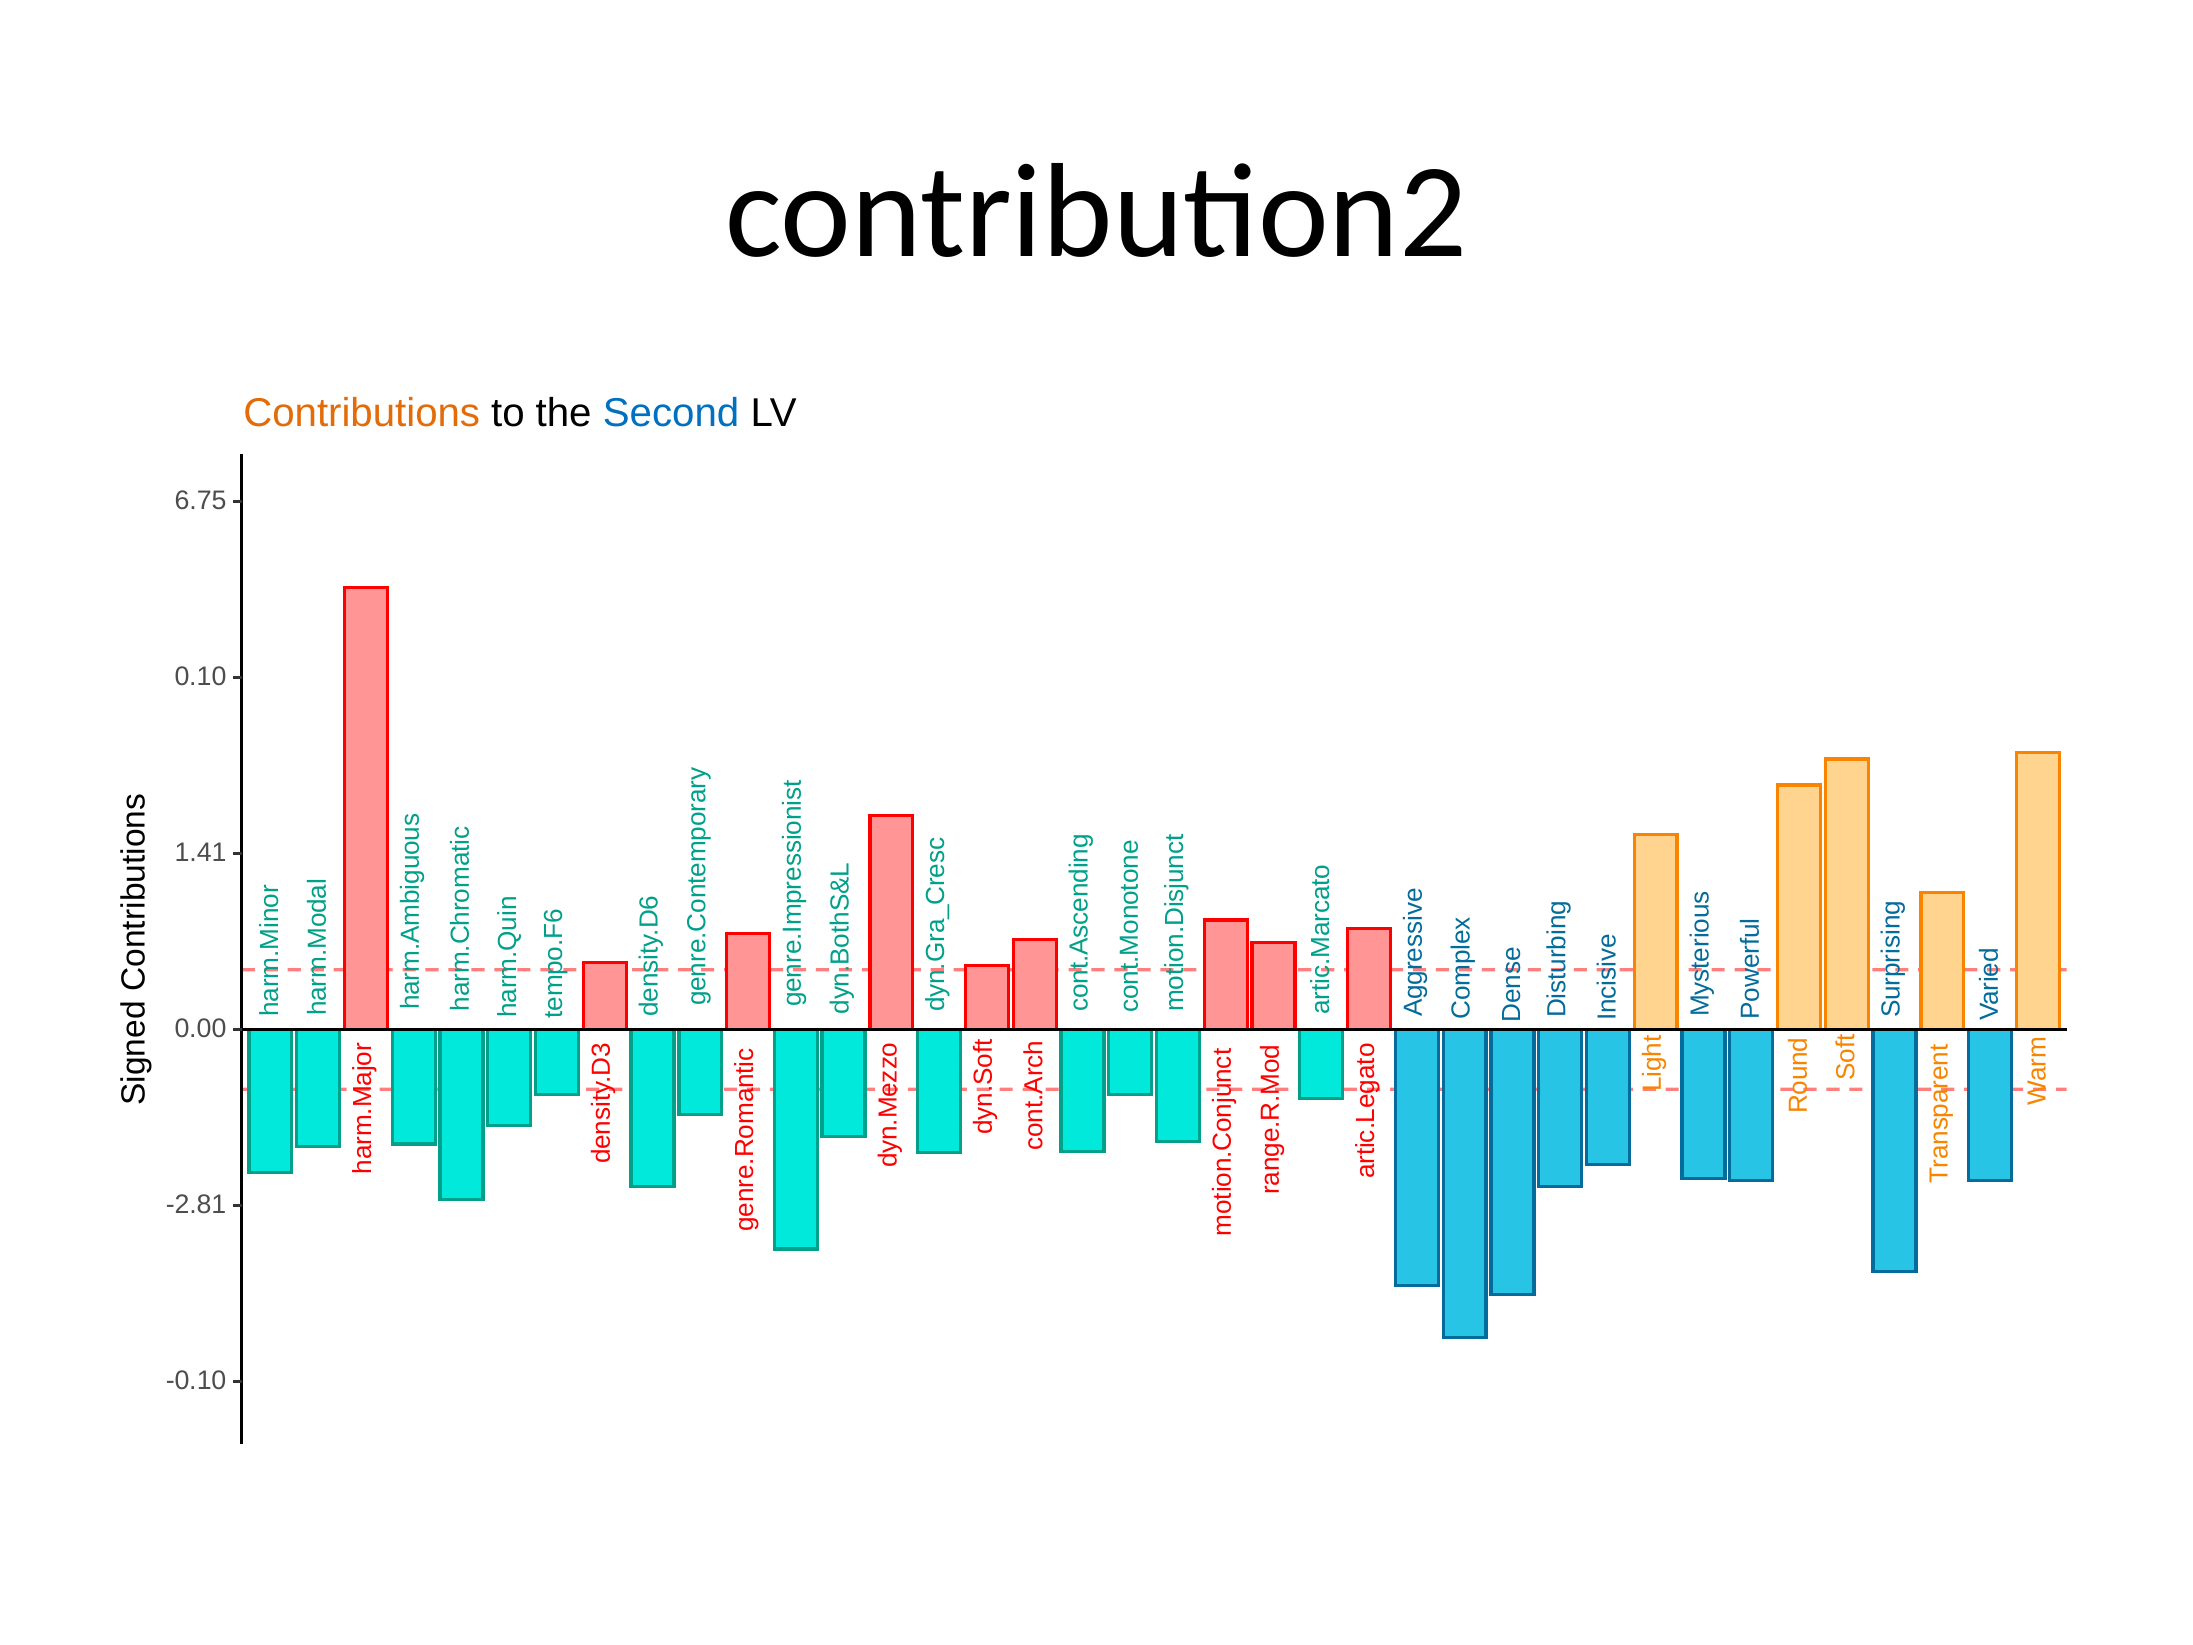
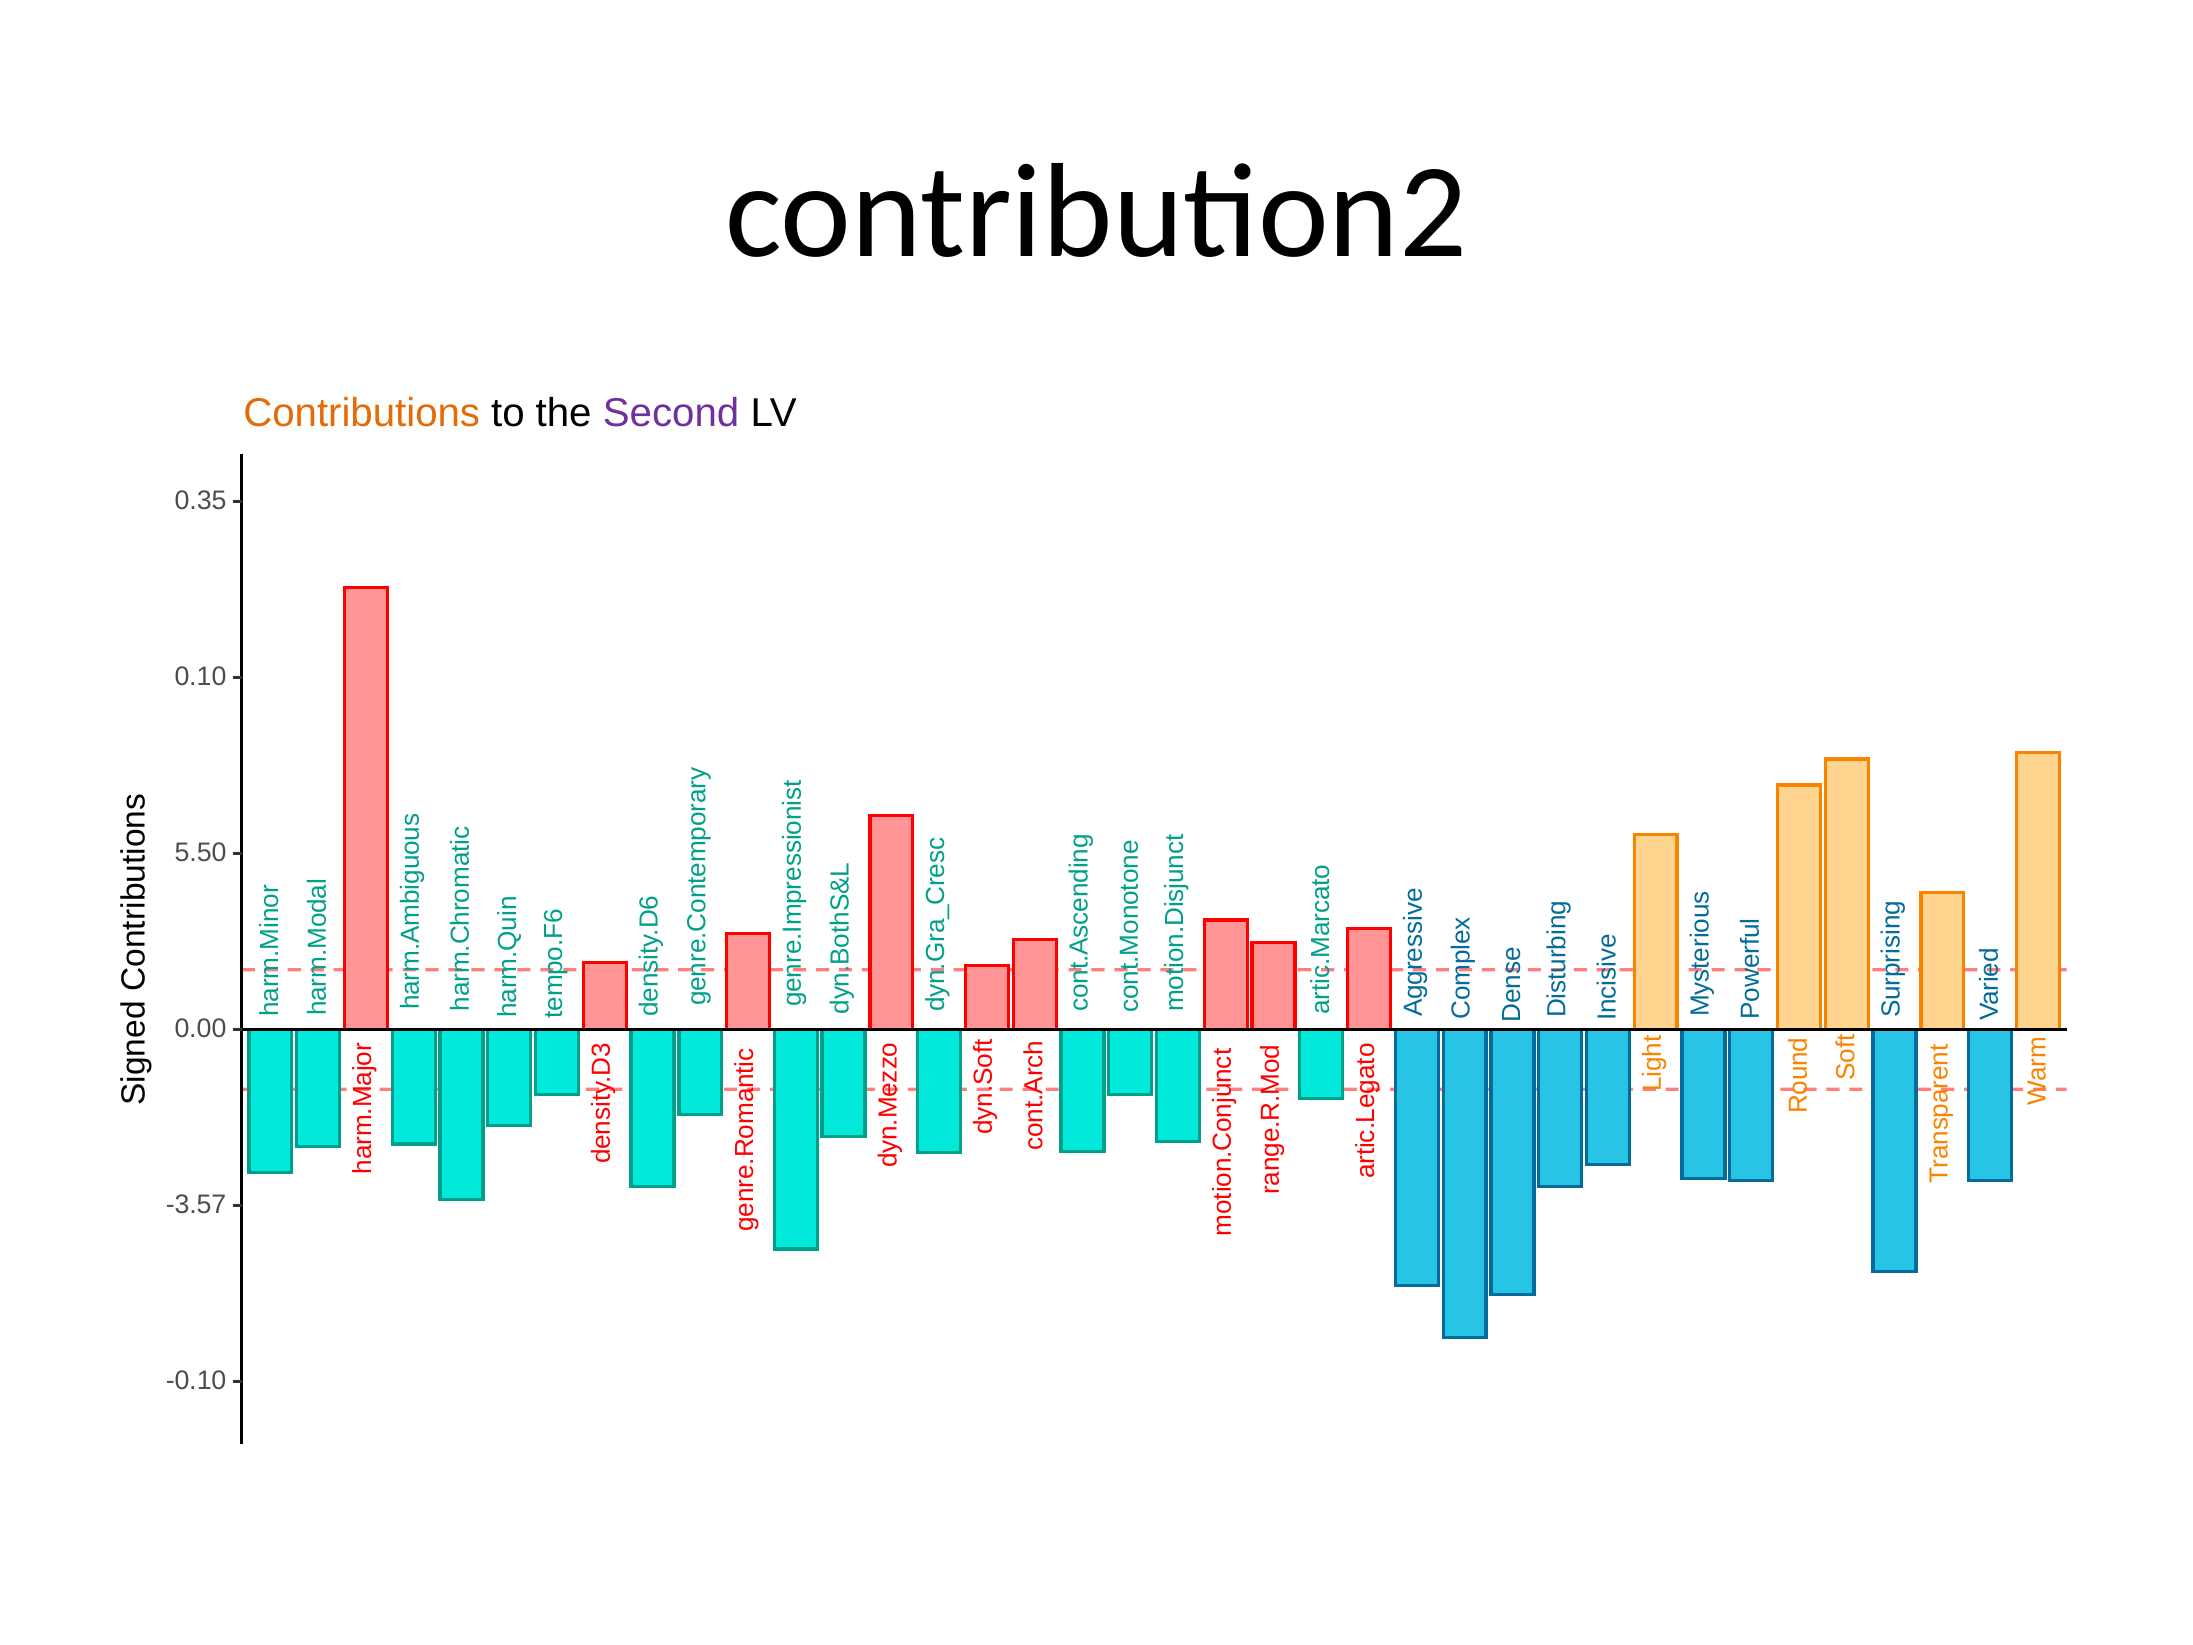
Second colour: blue -> purple (671, 413)
6.75: 6.75 -> 0.35 (201, 500)
1.41: 1.41 -> 5.50 (201, 852)
-2.81: -2.81 -> -3.57 (196, 1204)
